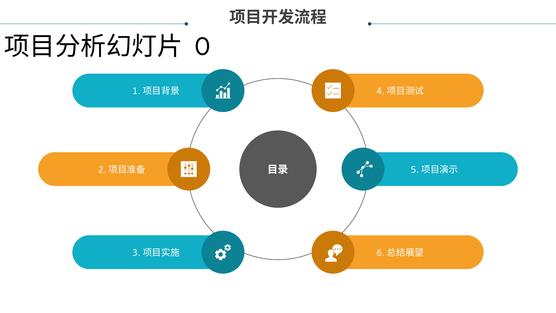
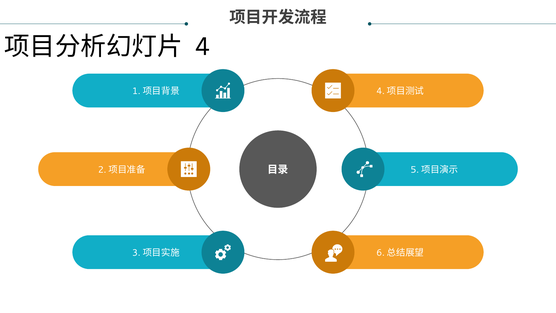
0: 0 -> 4 (203, 47)
